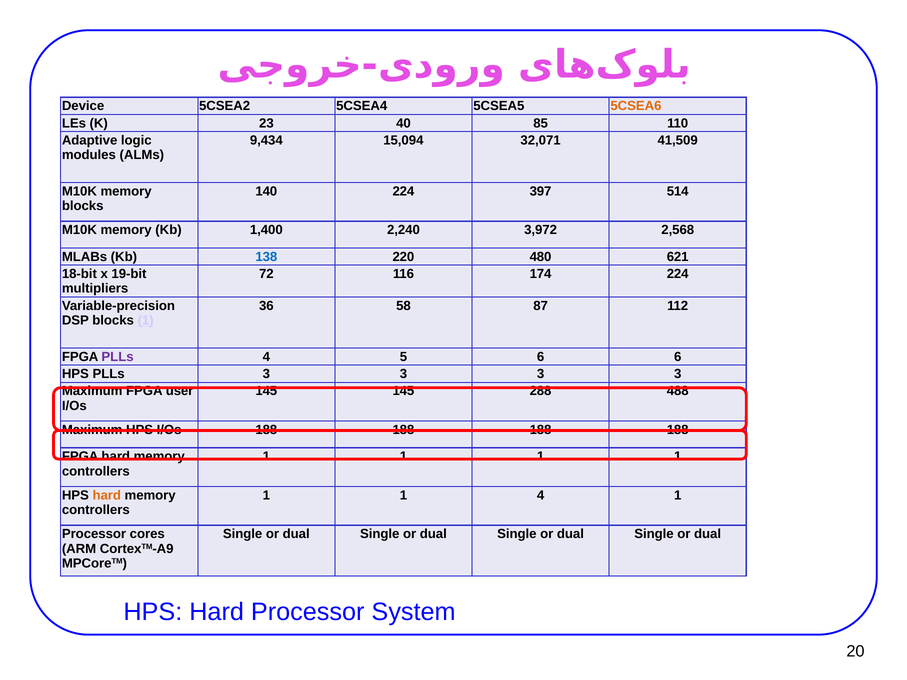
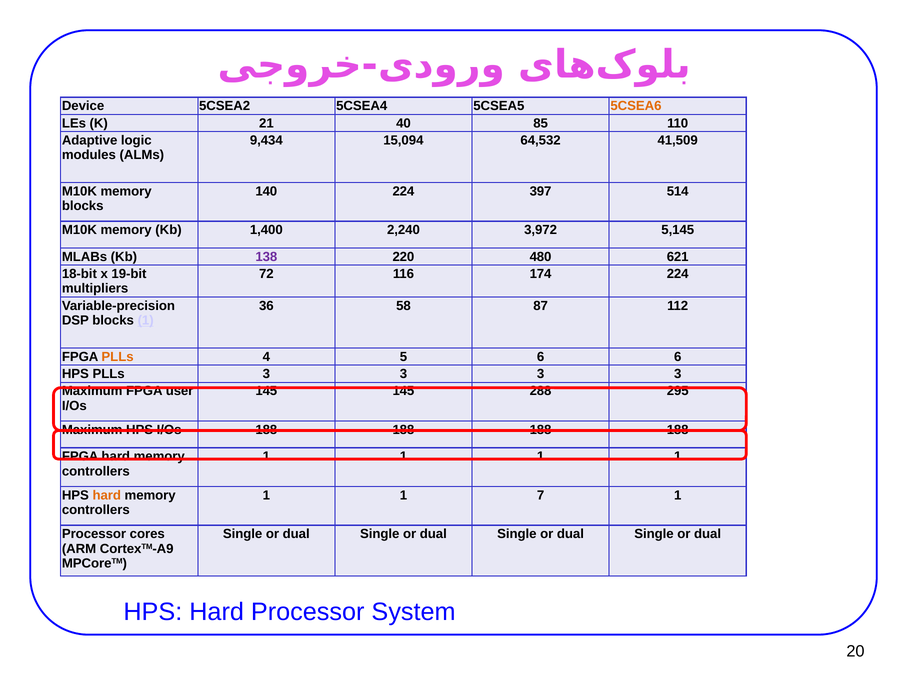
23: 23 -> 21 (266, 123)
32,071: 32,071 -> 64,532 (541, 141)
2,568: 2,568 -> 5,145 (678, 230)
138 colour: blue -> purple (266, 257)
PLLs colour: purple -> orange (118, 357)
488: 488 -> 295 (678, 391)
1 4: 4 -> 7 (541, 495)
